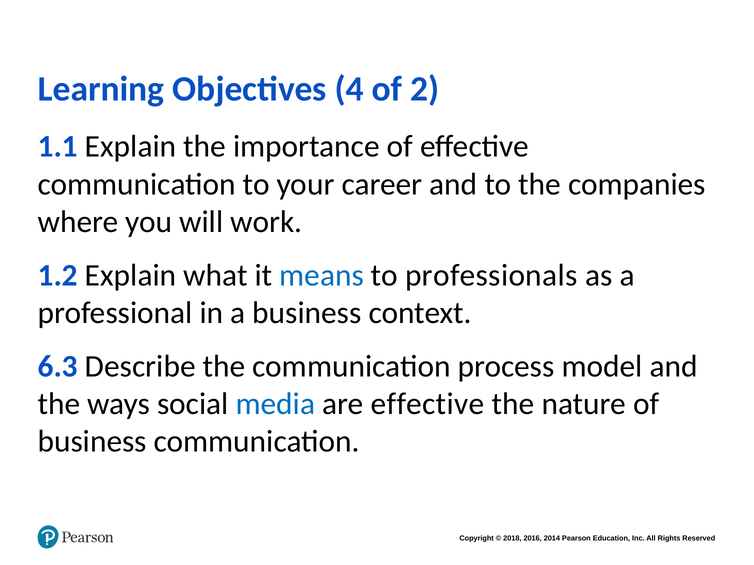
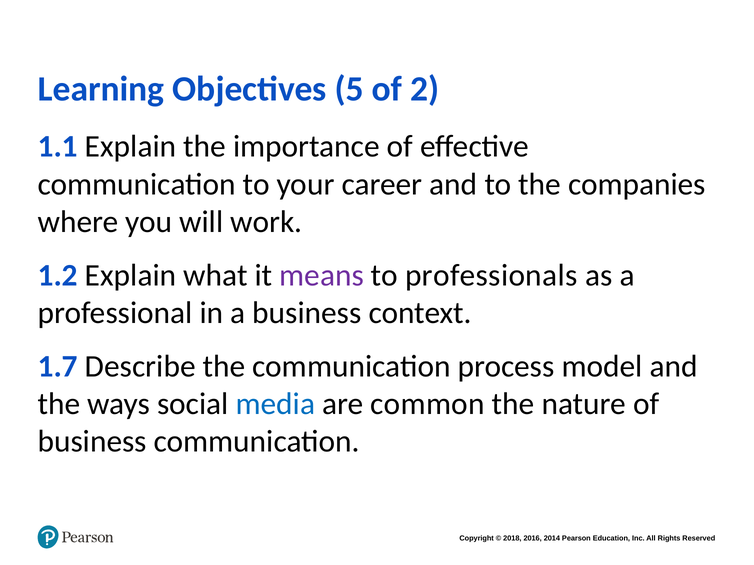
4: 4 -> 5 (349, 89)
means colour: blue -> purple (322, 276)
6.3: 6.3 -> 1.7 (58, 367)
are effective: effective -> common (428, 404)
